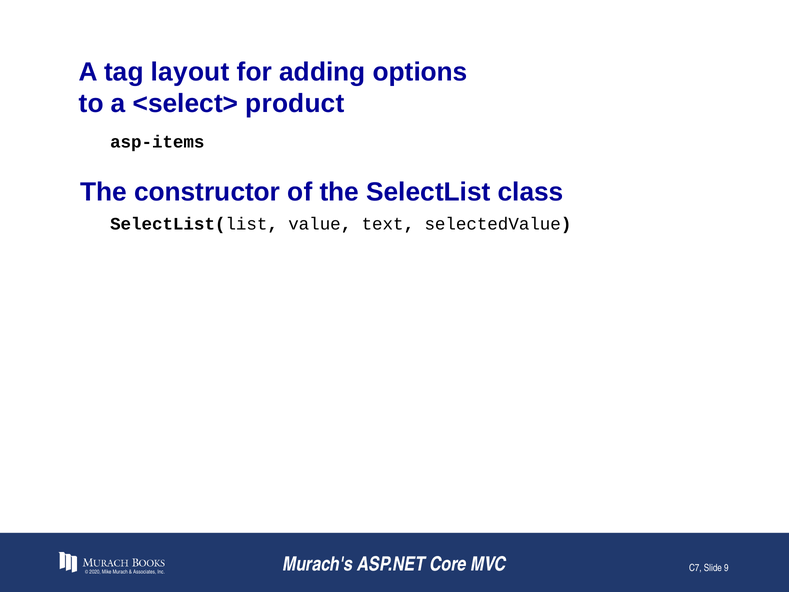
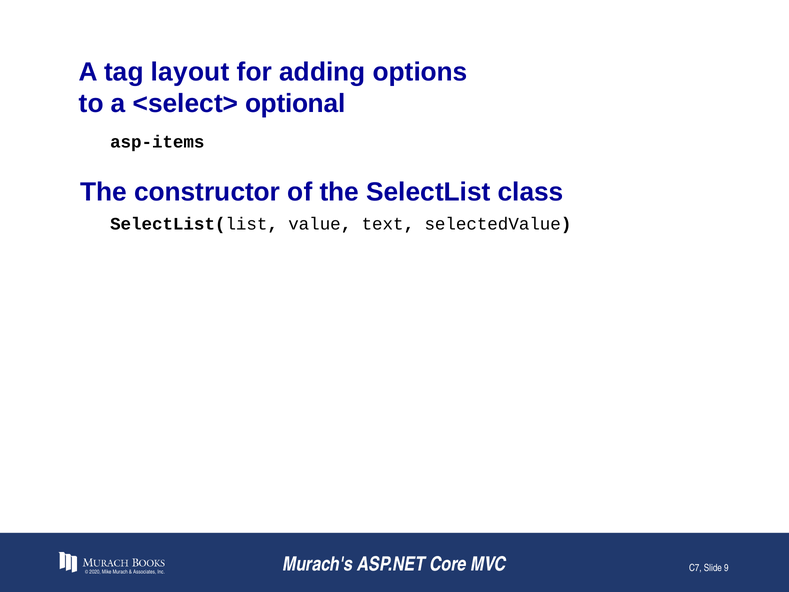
product: product -> optional (295, 103)
